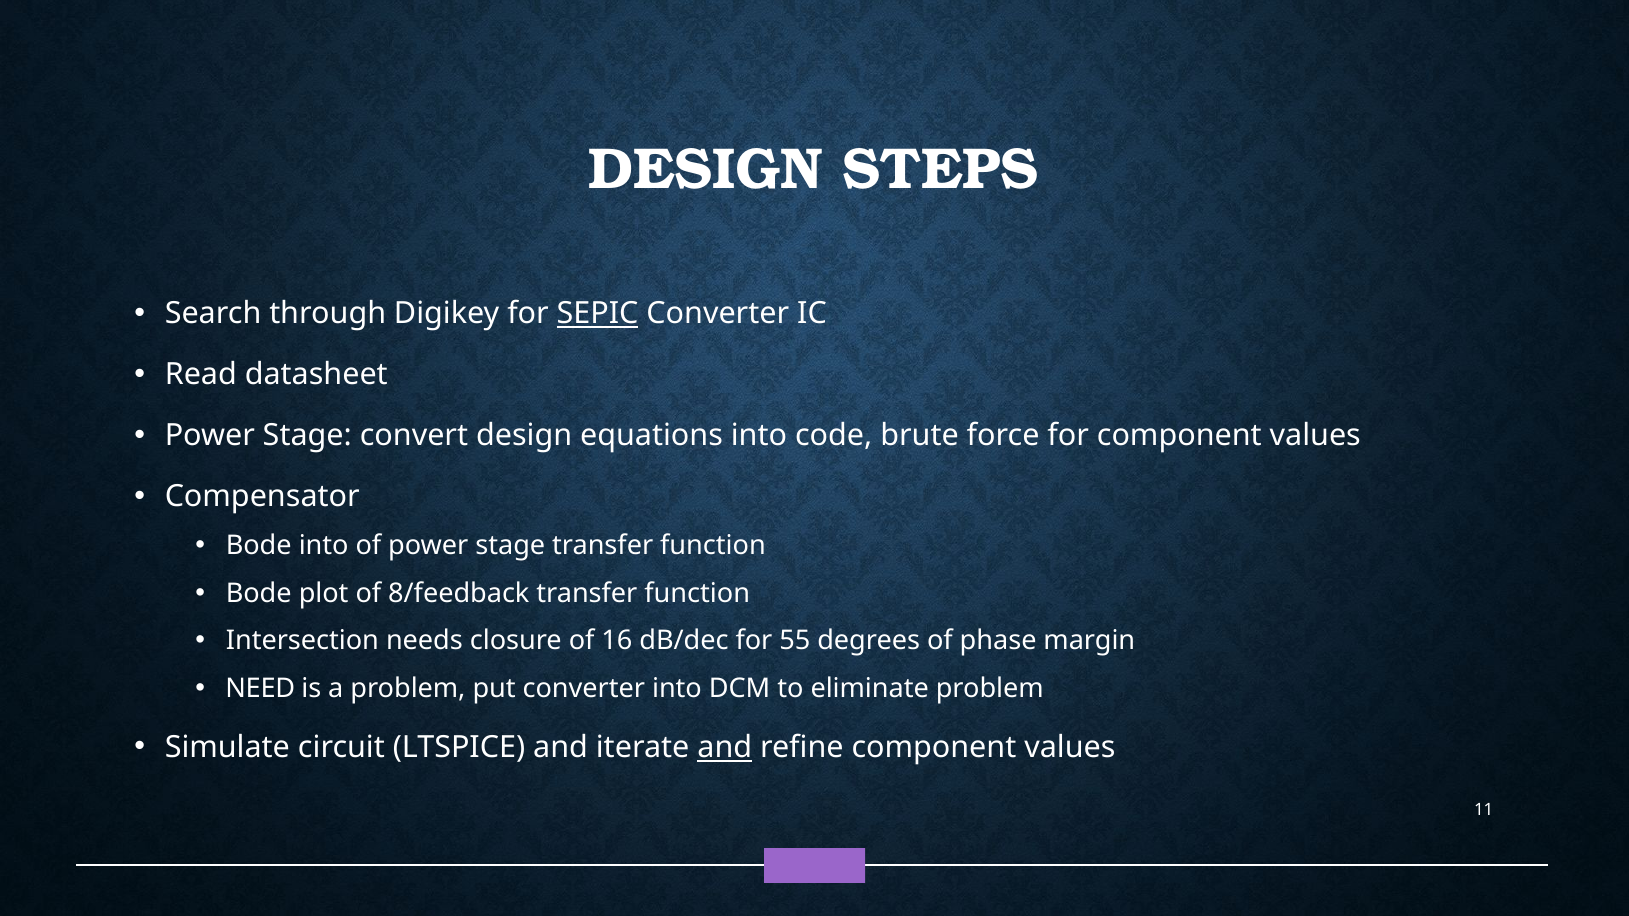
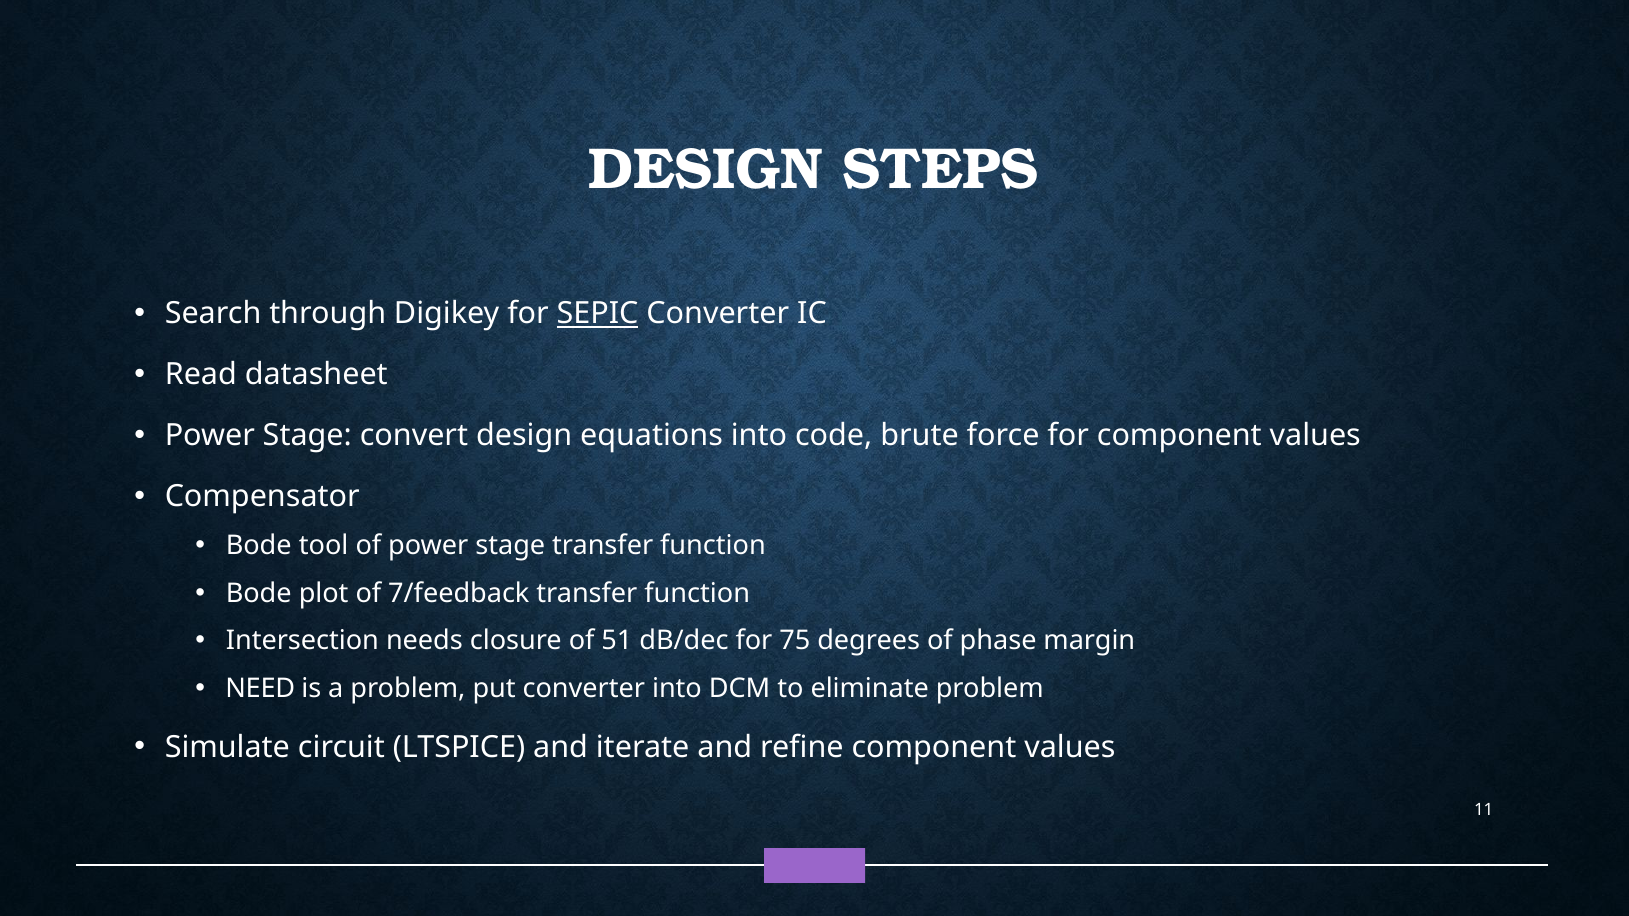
Bode into: into -> tool (324, 546)
8/feedback: 8/feedback -> 7/feedback (459, 594)
16: 16 -> 51 (617, 641)
55: 55 -> 75 (795, 641)
and underline: present -> none (725, 748)
